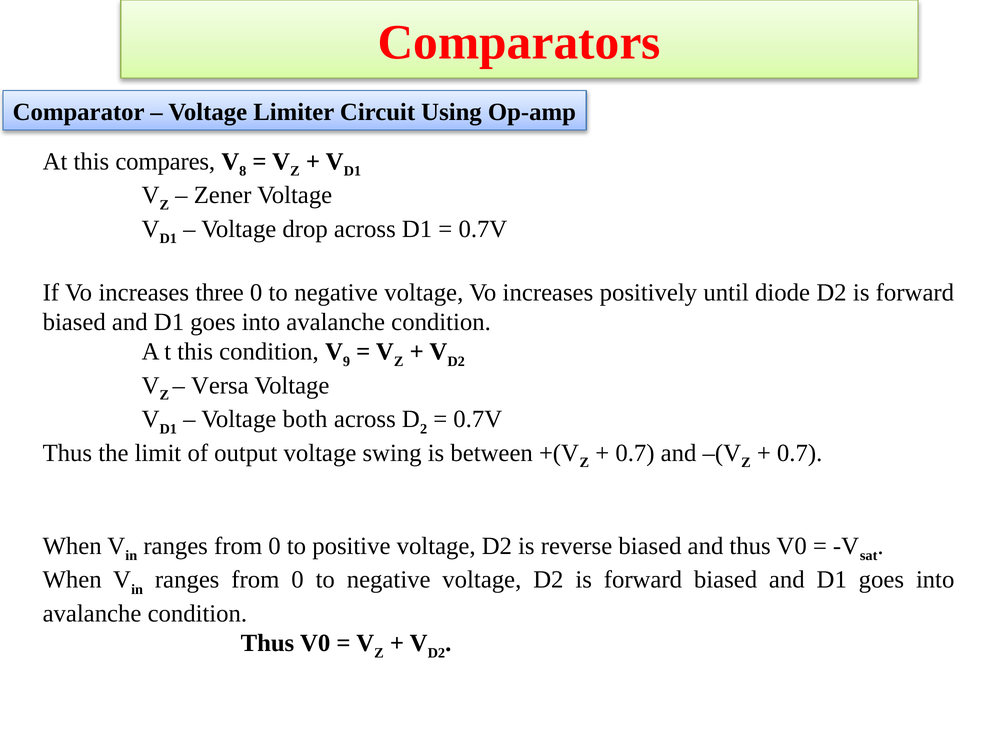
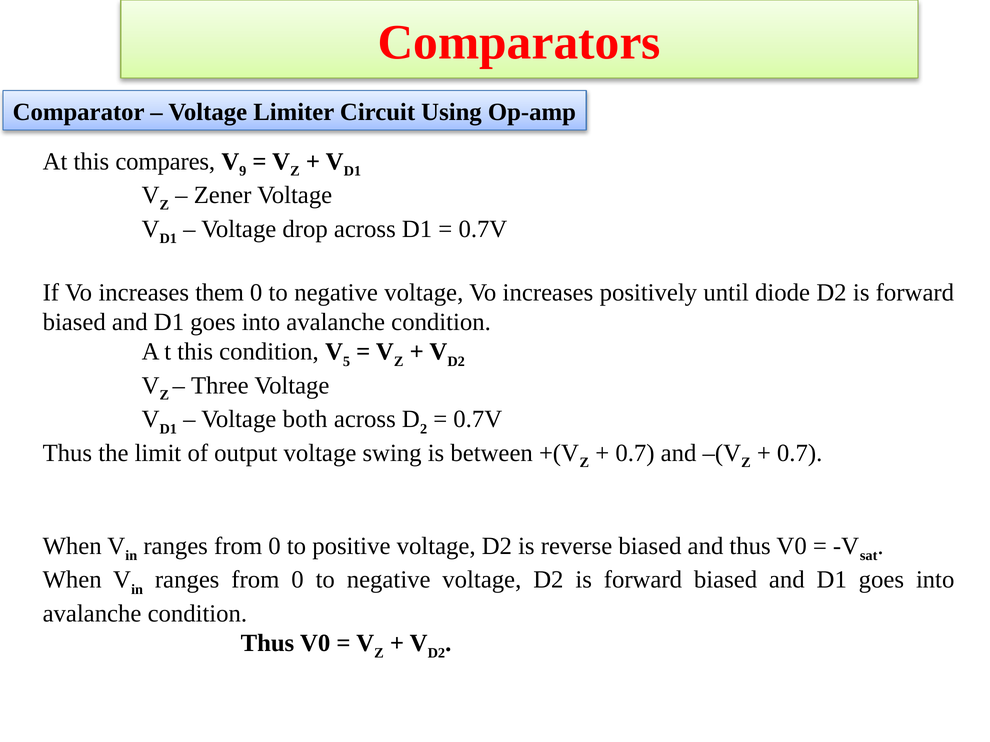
8: 8 -> 9 (243, 171)
three: three -> them (220, 293)
9: 9 -> 5 (347, 362)
Versa: Versa -> Three (220, 386)
